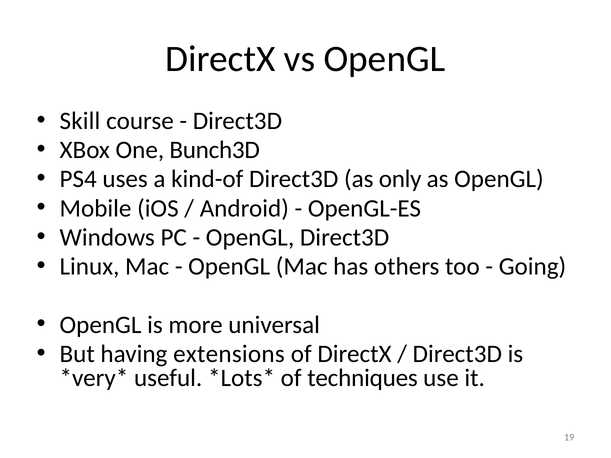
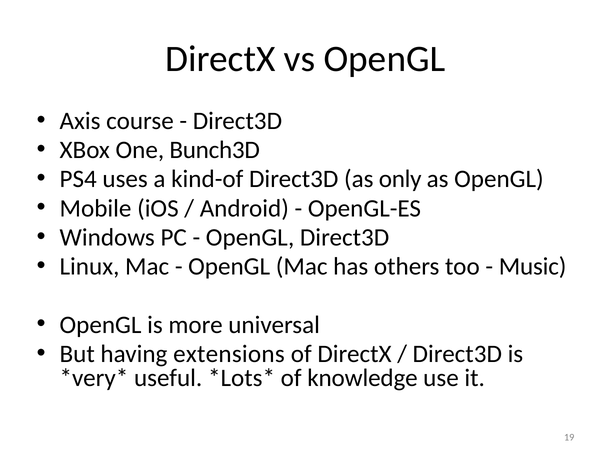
Skill: Skill -> Axis (80, 121)
Going: Going -> Music (533, 267)
techniques: techniques -> knowledge (362, 378)
